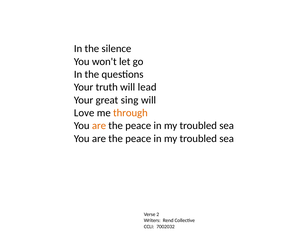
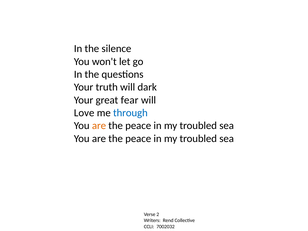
lead: lead -> dark (147, 87)
sing: sing -> fear (130, 100)
through colour: orange -> blue (130, 113)
